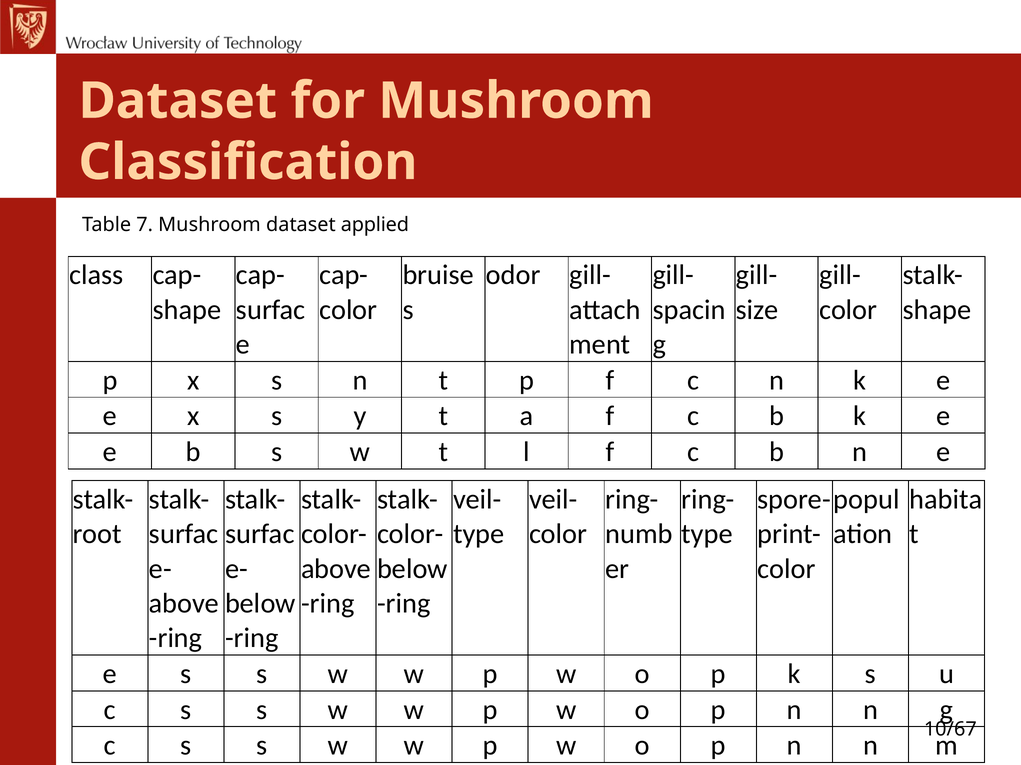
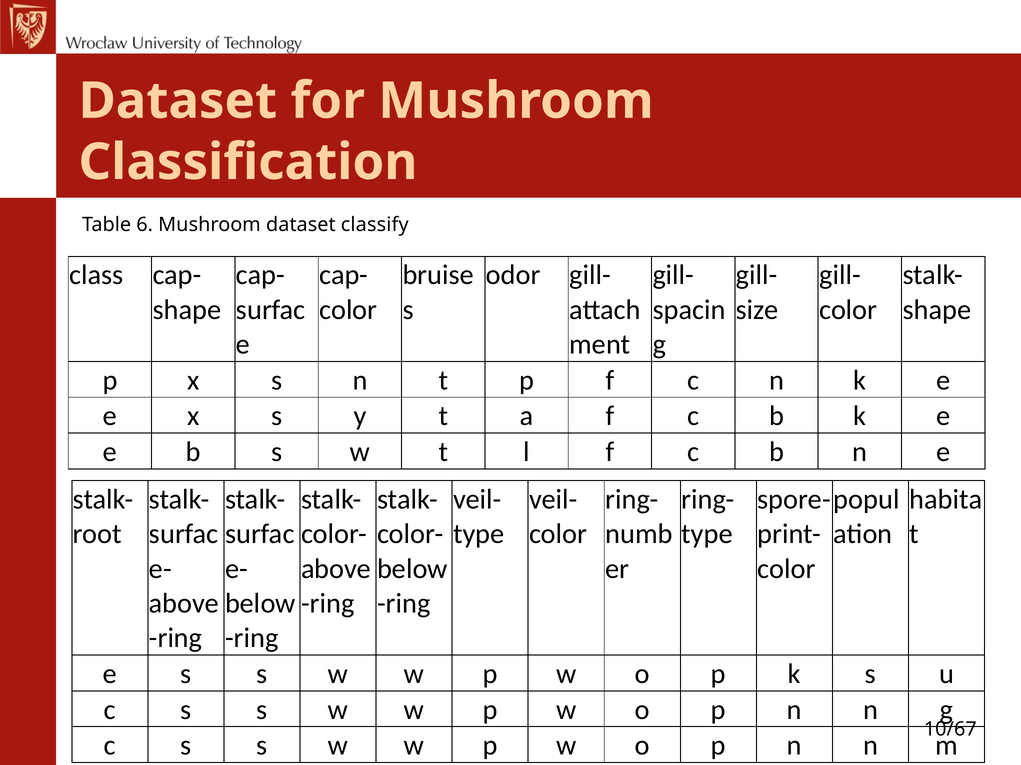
7: 7 -> 6 (145, 225)
applied: applied -> classify (375, 225)
